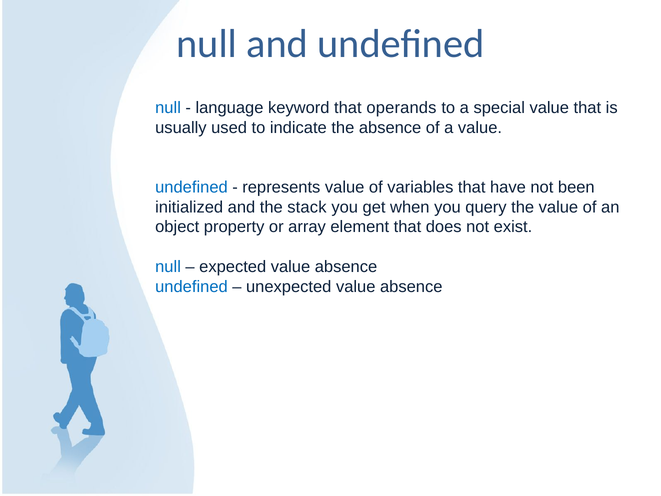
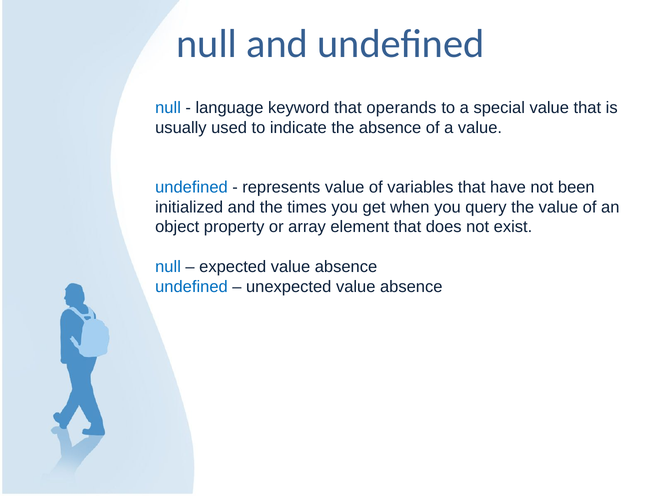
stack: stack -> times (307, 207)
